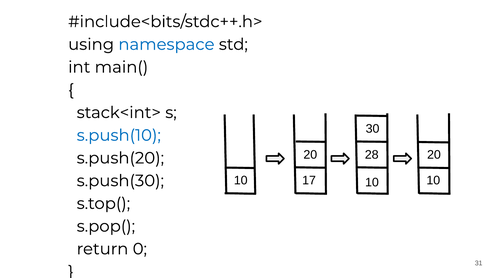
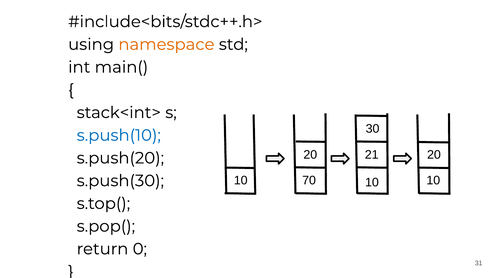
namespace colour: blue -> orange (166, 44)
28: 28 -> 21 (372, 155)
17: 17 -> 70 (309, 180)
